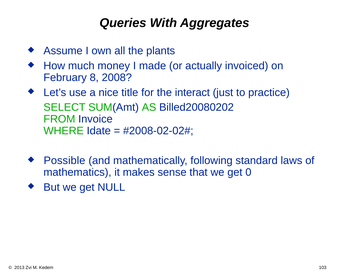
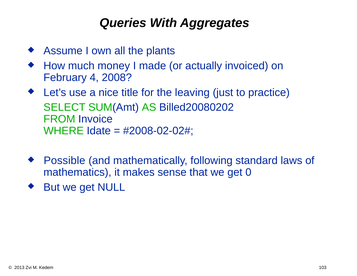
8: 8 -> 4 (94, 77)
interact: interact -> leaving (192, 92)
